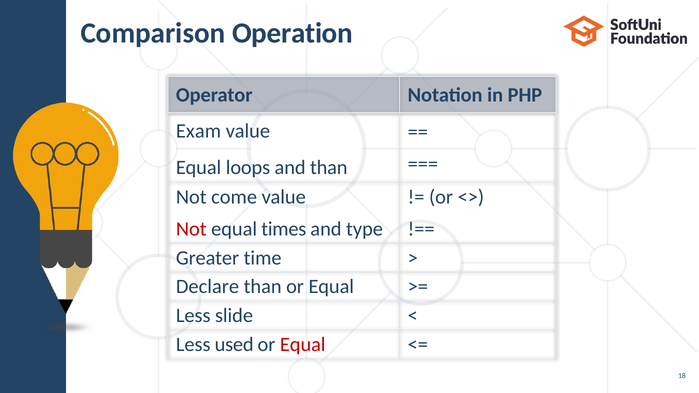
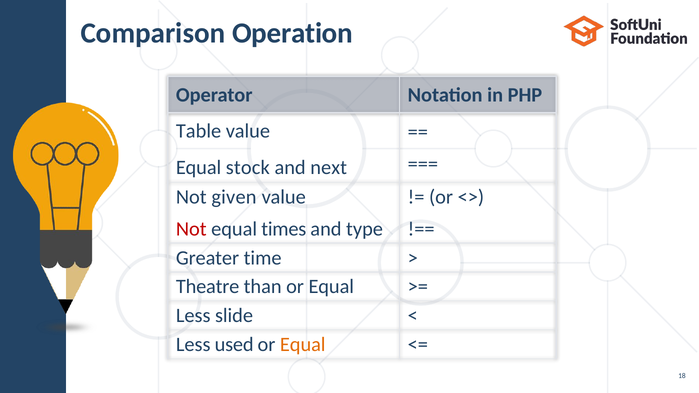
Exam: Exam -> Table (199, 131)
loops: loops -> stock (248, 167)
and than: than -> next (329, 167)
come: come -> given (234, 197)
Declare: Declare -> Theatre (208, 287)
Equal colour: red -> orange (303, 345)
